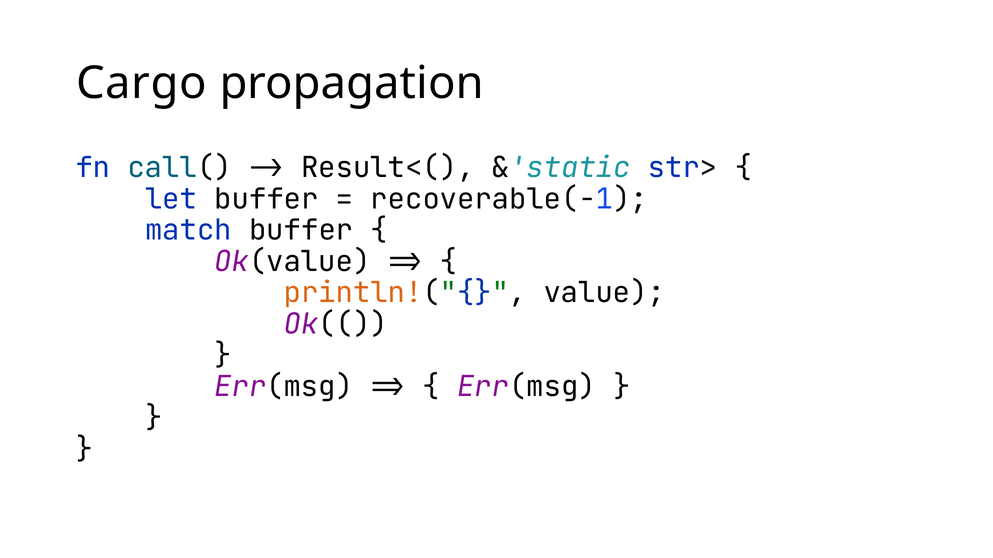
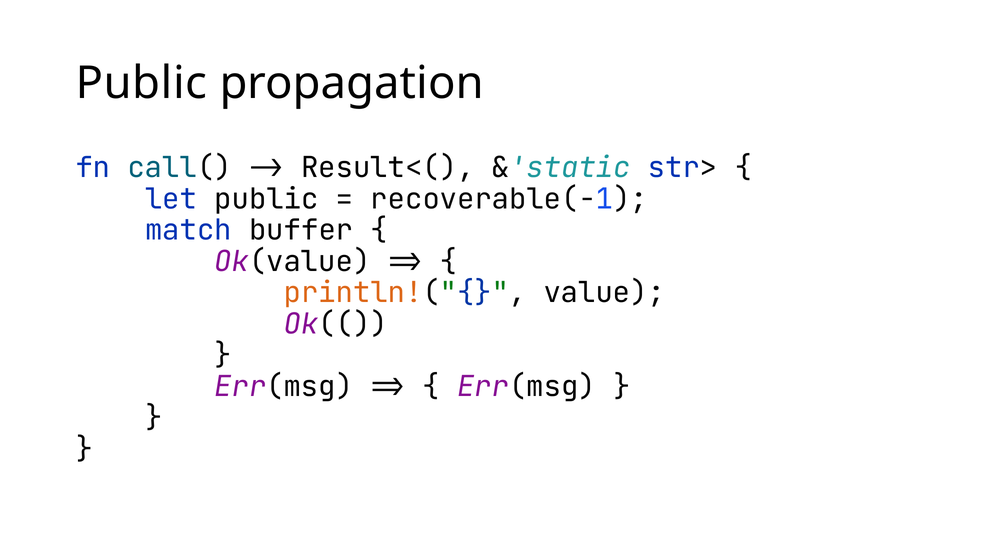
Cargo: Cargo -> Public (141, 83)
let buffer: buffer -> public (267, 199)
